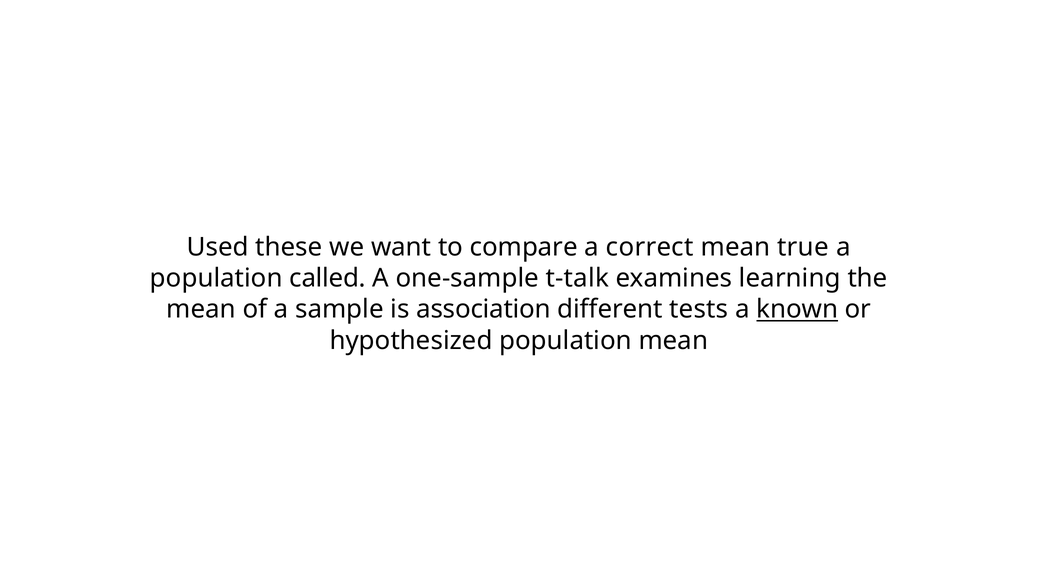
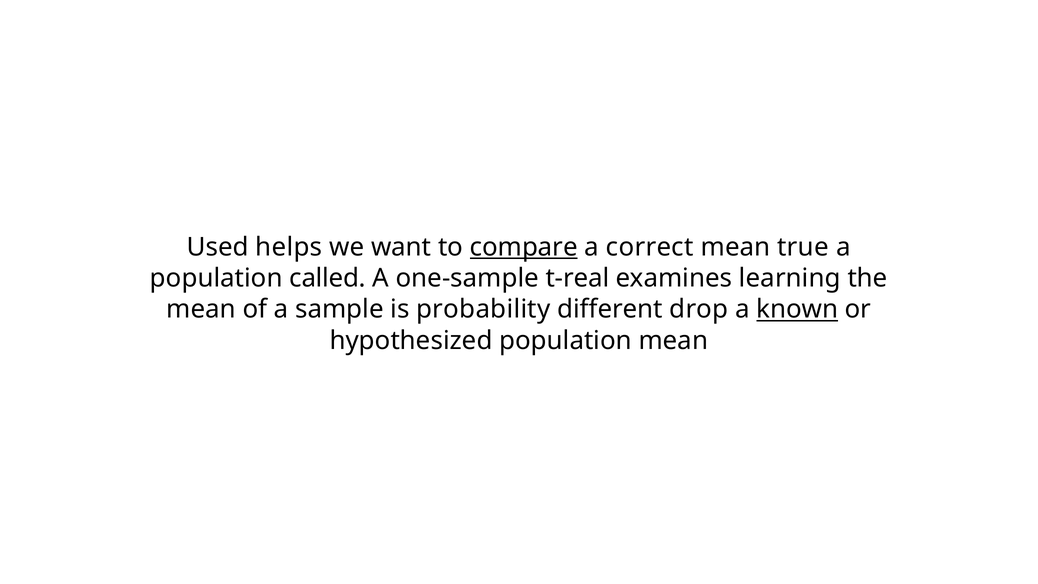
these: these -> helps (289, 247)
compare underline: none -> present (524, 247)
t-talk: t-talk -> t-real (577, 278)
association: association -> probability (483, 309)
tests: tests -> drop (699, 309)
